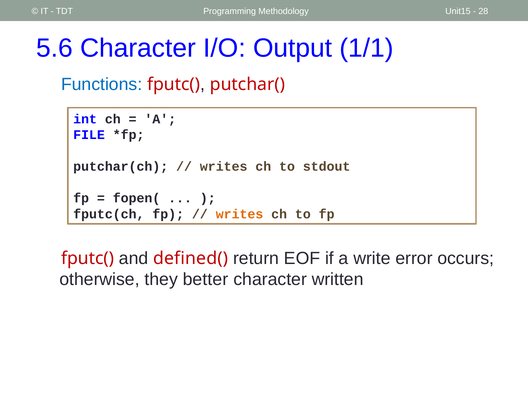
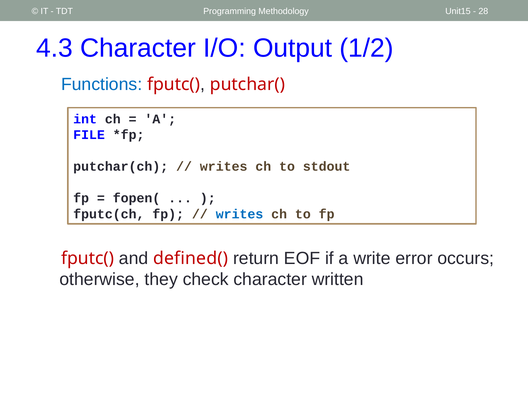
5.6: 5.6 -> 4.3 (54, 48)
1/1: 1/1 -> 1/2 (367, 48)
writes colour: orange -> blue (240, 214)
better: better -> check (206, 279)
